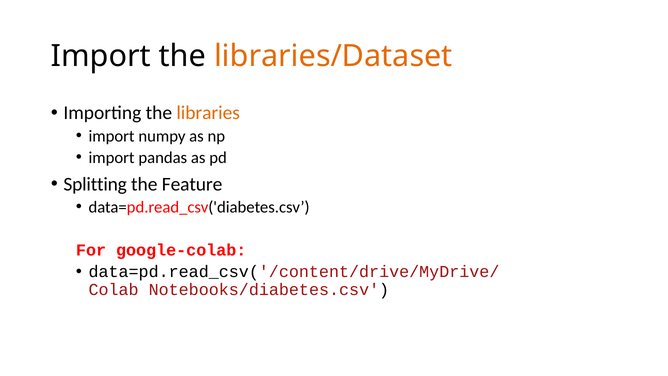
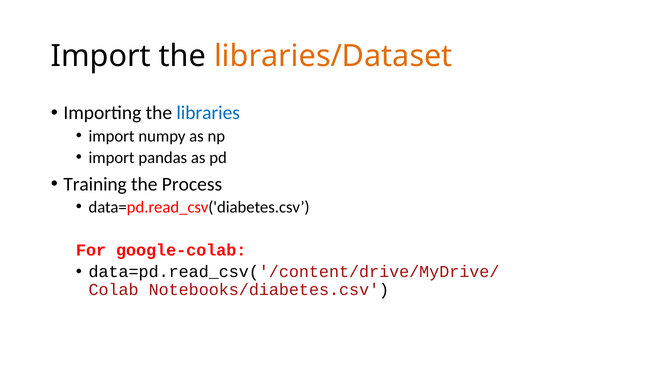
libraries colour: orange -> blue (208, 113)
Splitting: Splitting -> Training (95, 184)
Feature: Feature -> Process (192, 184)
